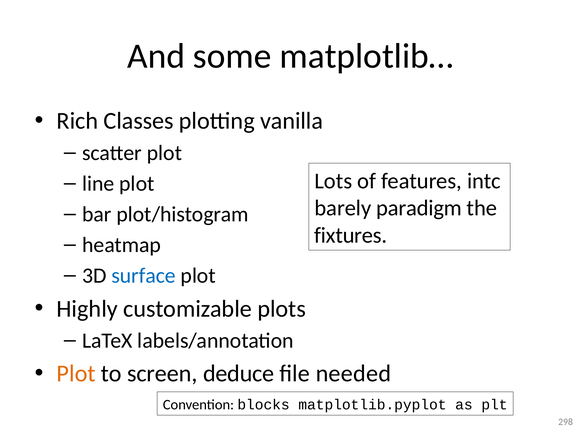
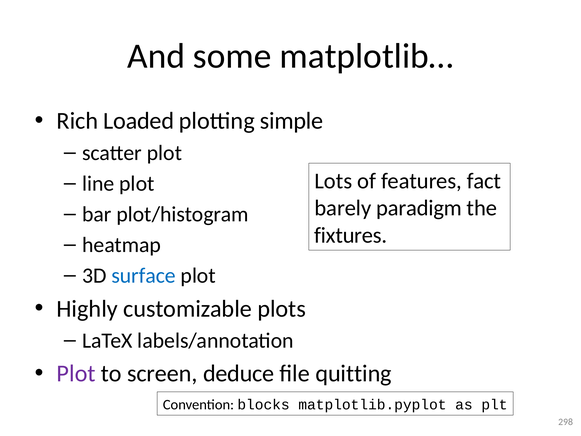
Classes: Classes -> Loaded (139, 121)
vanilla: vanilla -> simple (292, 121)
intc: intc -> fact (484, 181)
Plot colour: orange -> purple (76, 373)
needed: needed -> quitting (354, 373)
